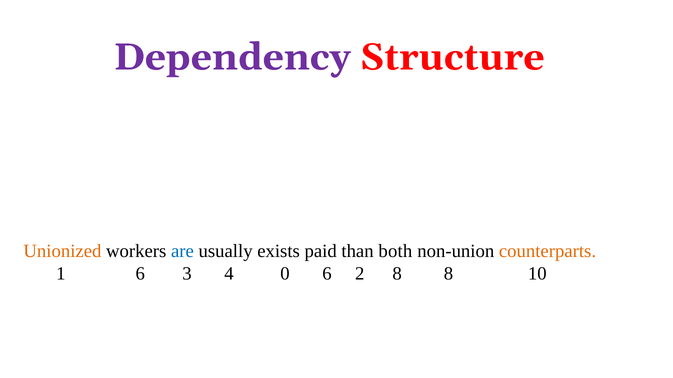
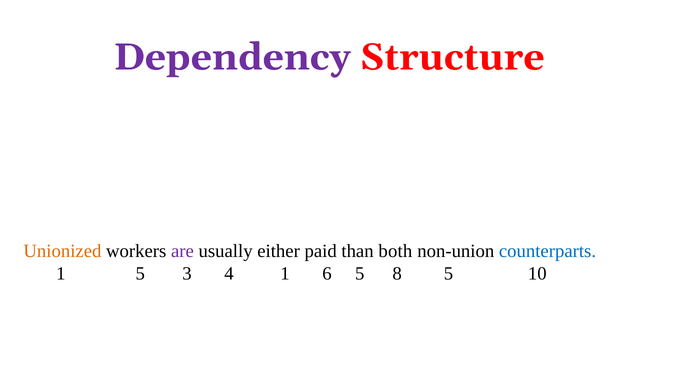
are colour: blue -> purple (182, 251)
exists: exists -> either (279, 251)
counterparts colour: orange -> blue (548, 251)
1 6: 6 -> 5 (140, 274)
4 0: 0 -> 1 (285, 274)
6 2: 2 -> 5 (360, 274)
8 8: 8 -> 5 (449, 274)
